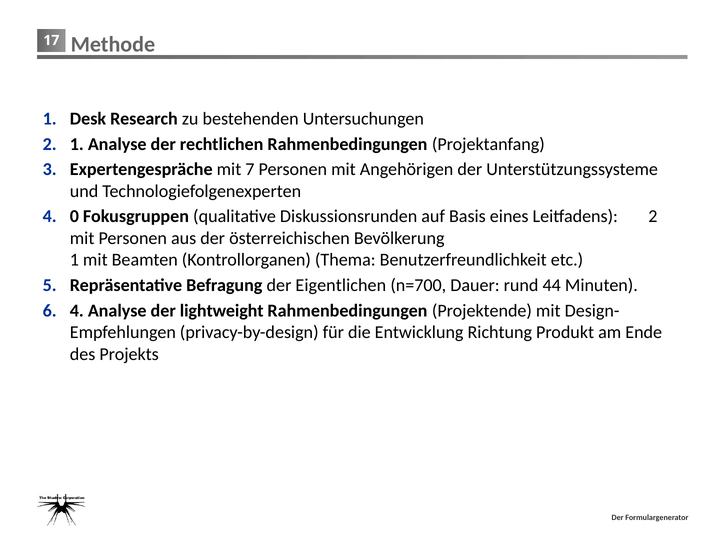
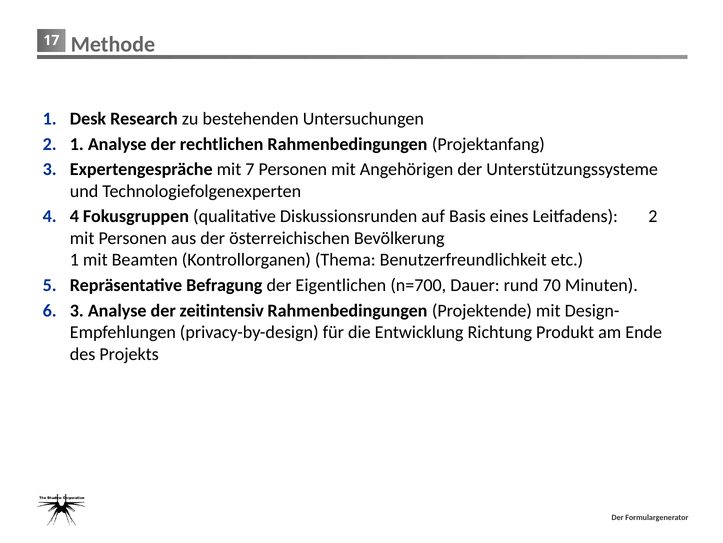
0: 0 -> 4 (74, 216)
44: 44 -> 70 (552, 285)
4: 4 -> 3 (77, 310)
lightweight: lightweight -> zeitintensiv (222, 310)
